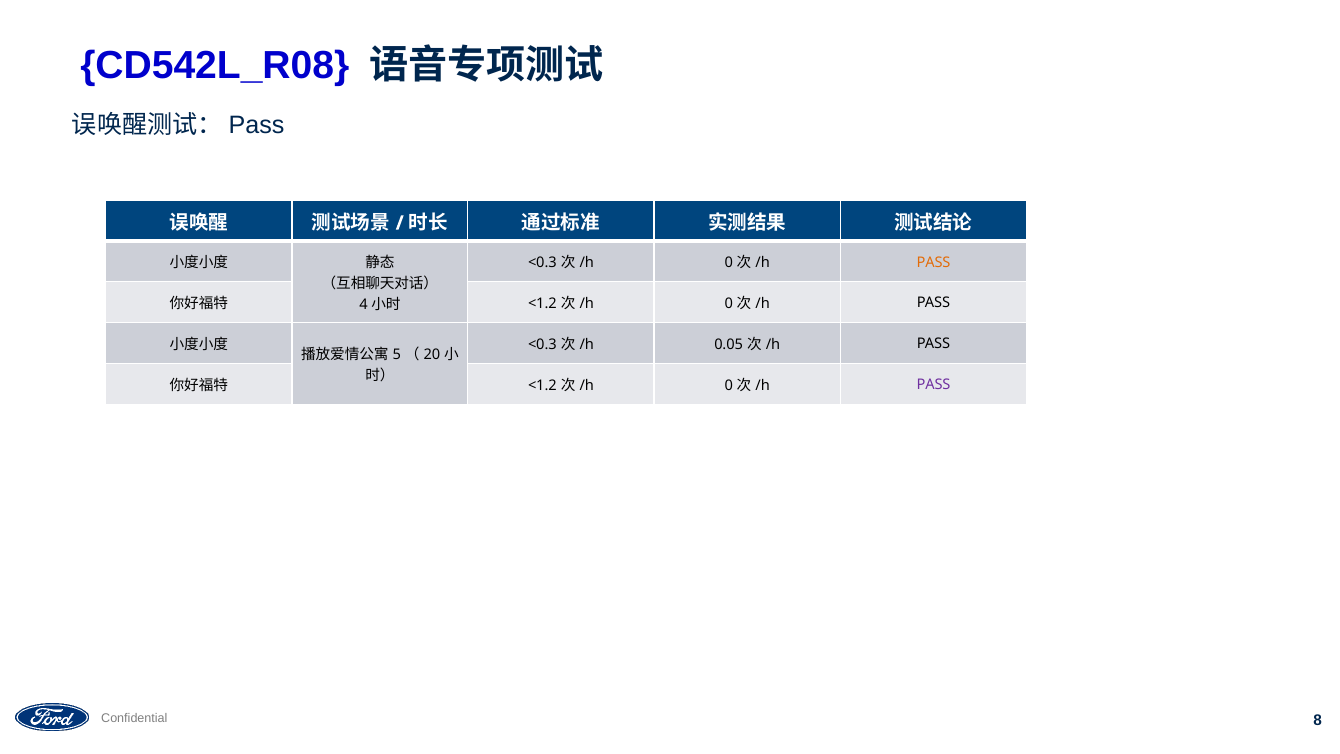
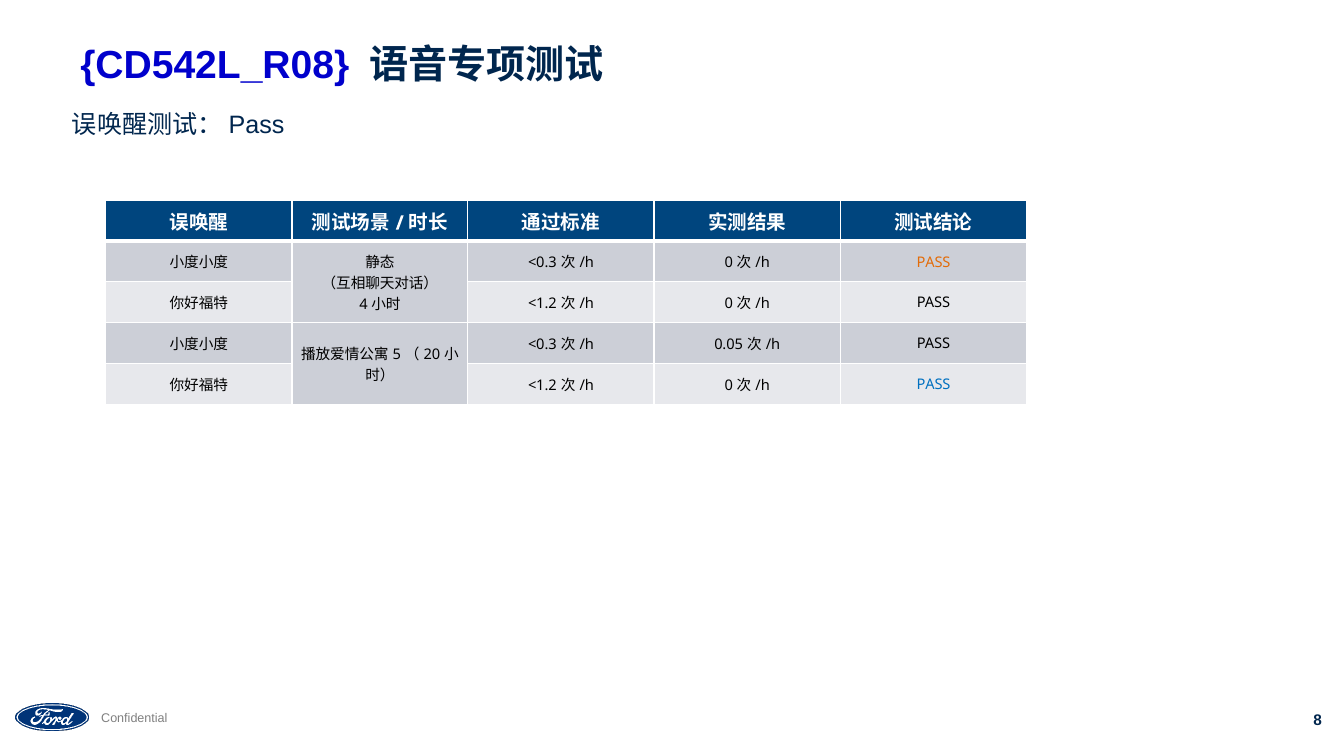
PASS colour: purple -> blue (934, 385)
